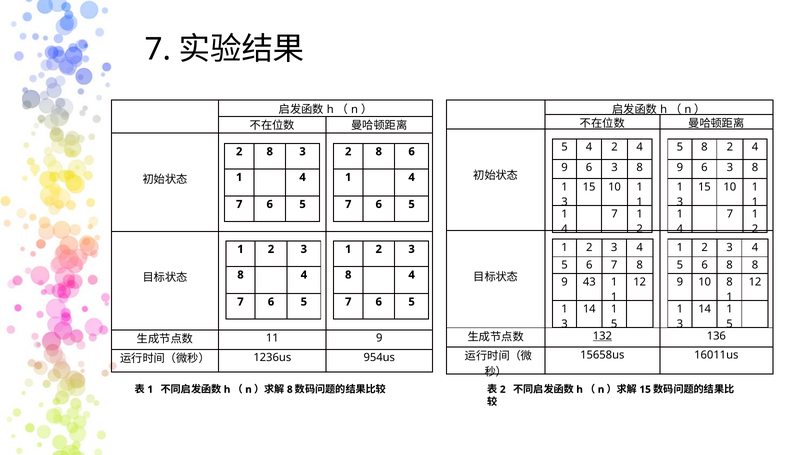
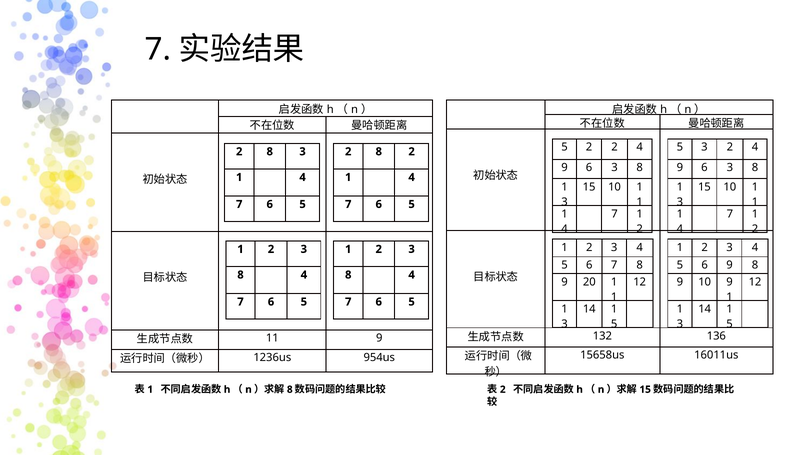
4: 4 -> 2 (589, 147)
5 8: 8 -> 3 (704, 147)
8 6: 6 -> 2 (412, 152)
6 8: 8 -> 9 (730, 265)
43: 43 -> 20 (589, 282)
10 8: 8 -> 9 (730, 282)
132 underline: present -> none (602, 336)
